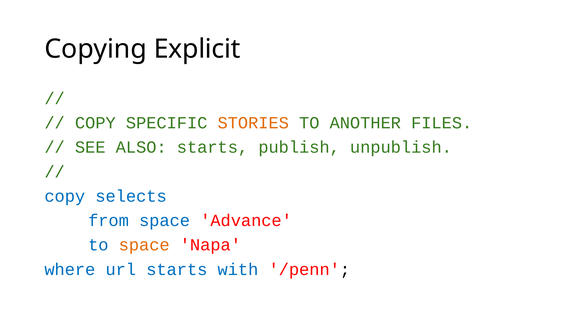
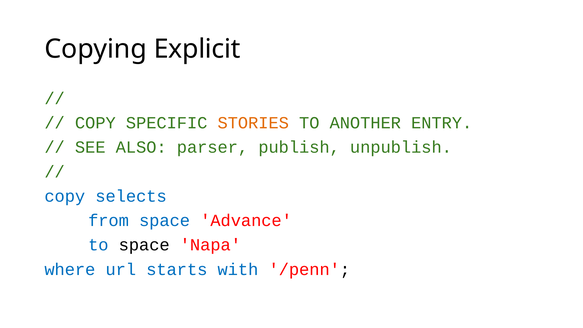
FILES: FILES -> ENTRY (442, 123)
ALSO starts: starts -> parser (212, 147)
space colour: orange -> black (144, 245)
